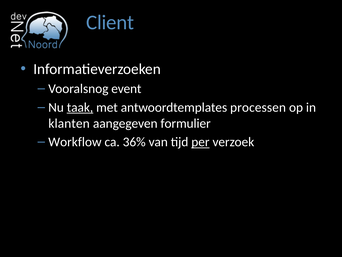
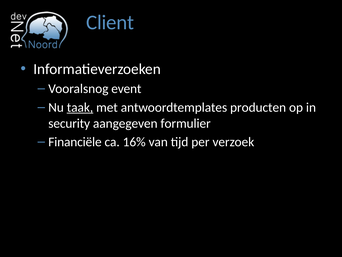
processen: processen -> producten (258, 107)
klanten: klanten -> security (69, 123)
Workflow: Workflow -> Financiële (75, 142)
36%: 36% -> 16% (134, 142)
per underline: present -> none (200, 142)
